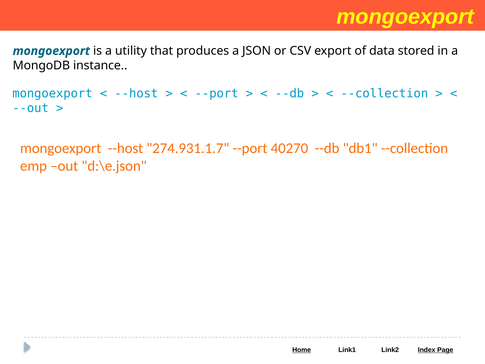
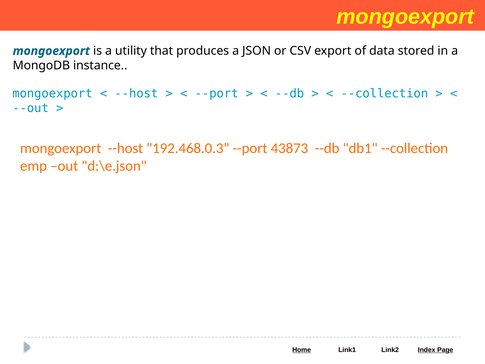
274.931.1.7: 274.931.1.7 -> 192.468.0.3 (188, 148)
40270: 40270 -> 43873 (289, 148)
